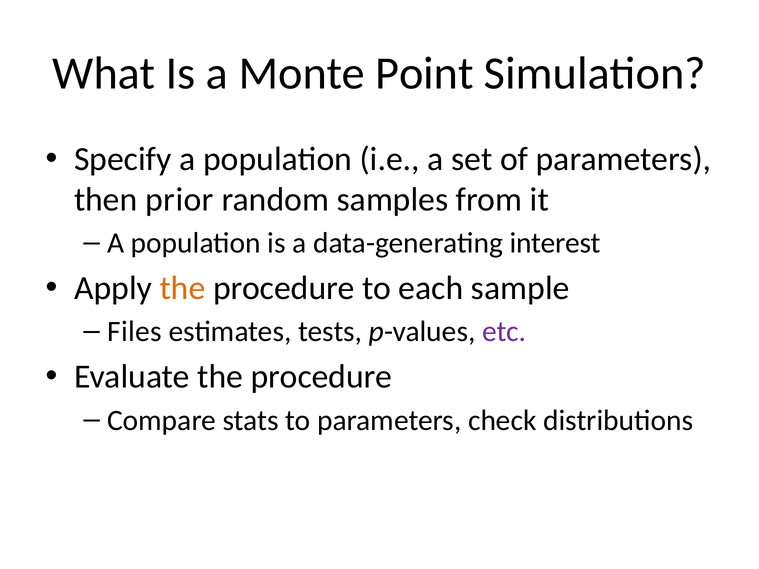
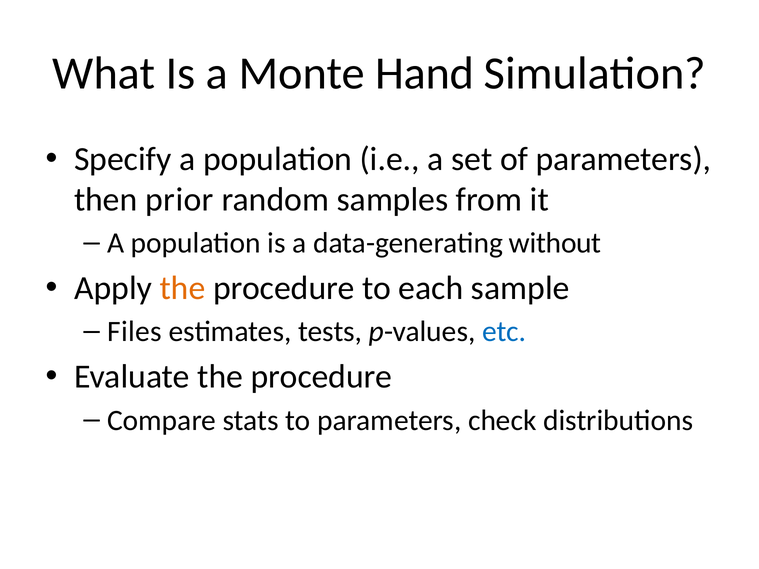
Point: Point -> Hand (425, 73)
interest: interest -> without (555, 243)
etc colour: purple -> blue (504, 332)
